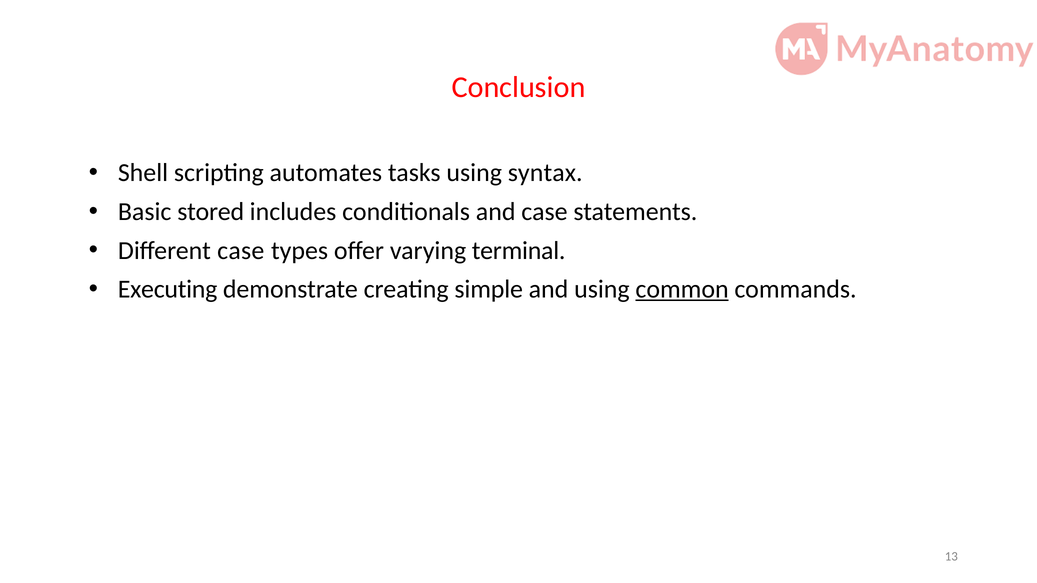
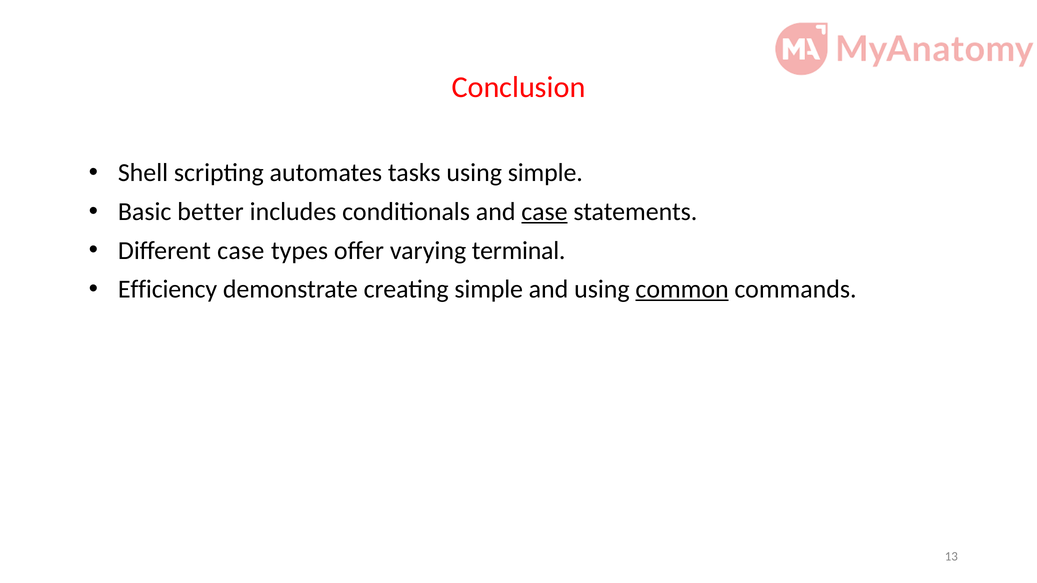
using syntax: syntax -> simple (545, 173)
stored: stored -> better (211, 212)
case underline: none -> present (544, 212)
Executing: Executing -> Efficiency (168, 289)
